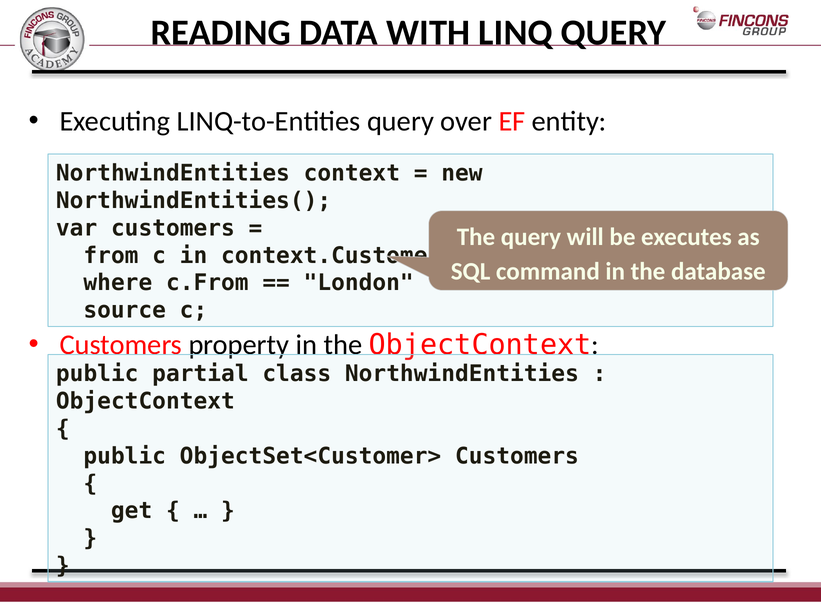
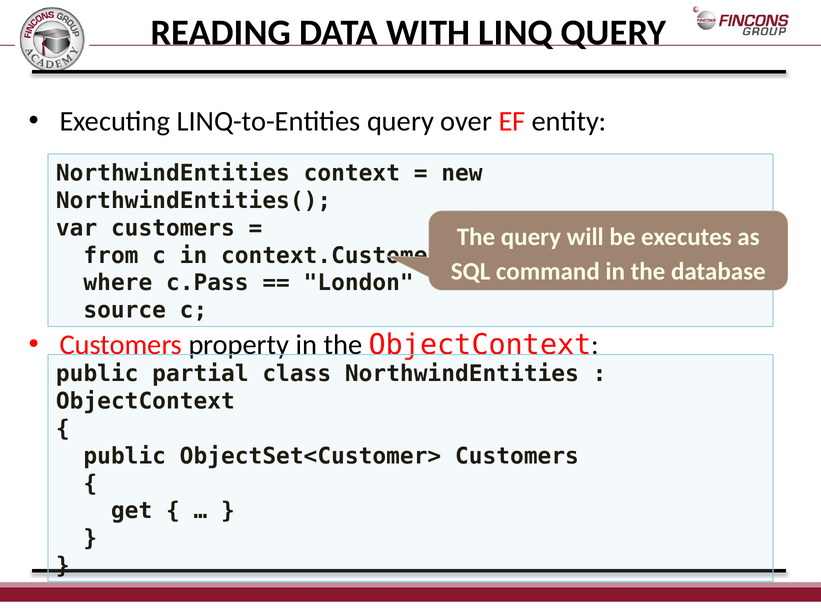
c.From: c.From -> c.Pass (207, 283)
